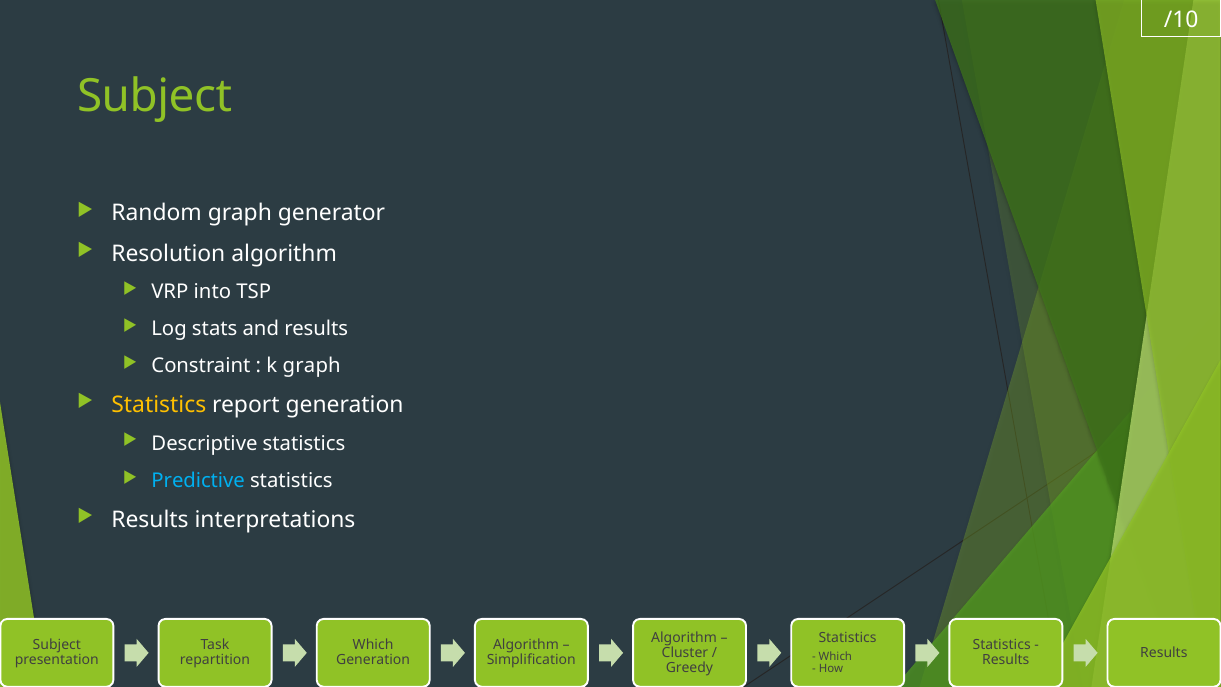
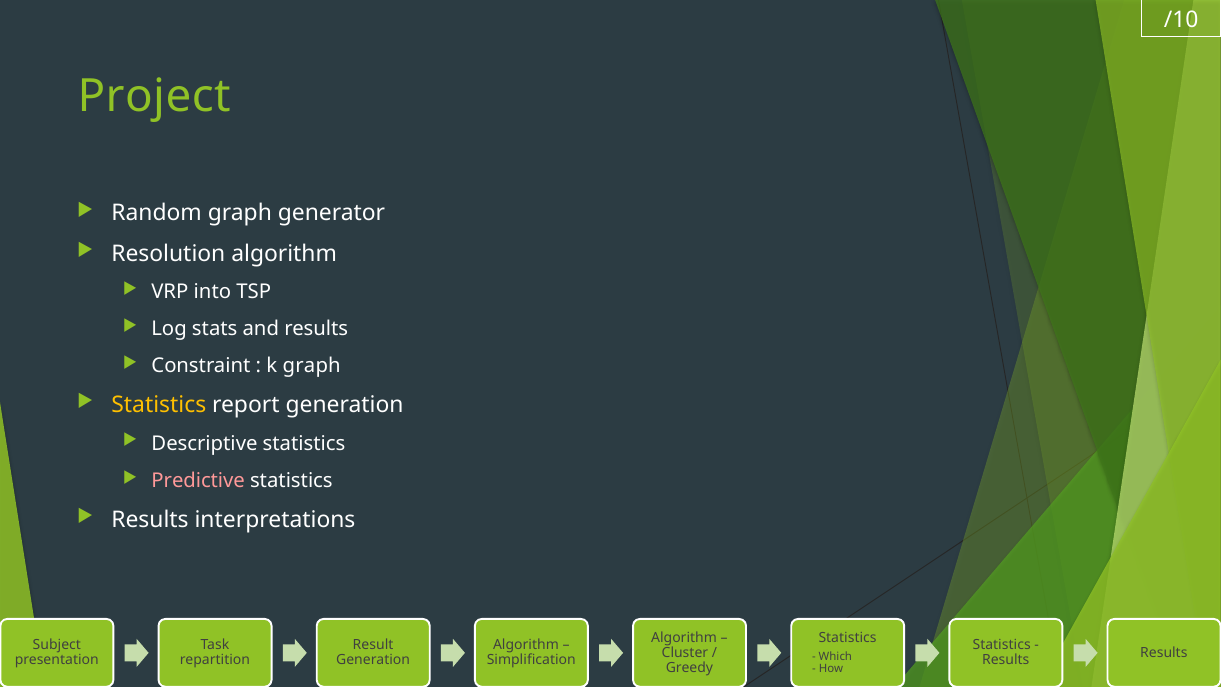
Subject: Subject -> Project (154, 96)
Predictive colour: light blue -> pink (198, 480)
Which: Which -> Result (373, 645)
